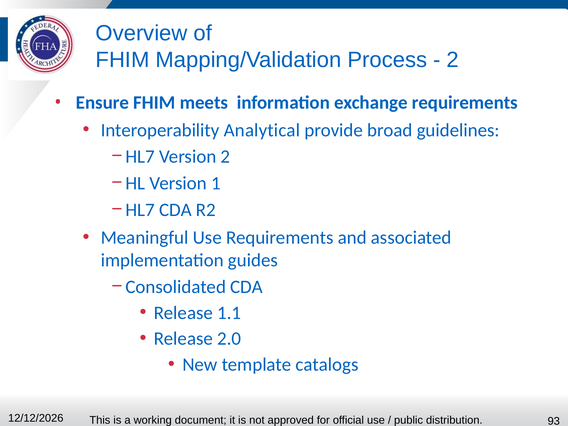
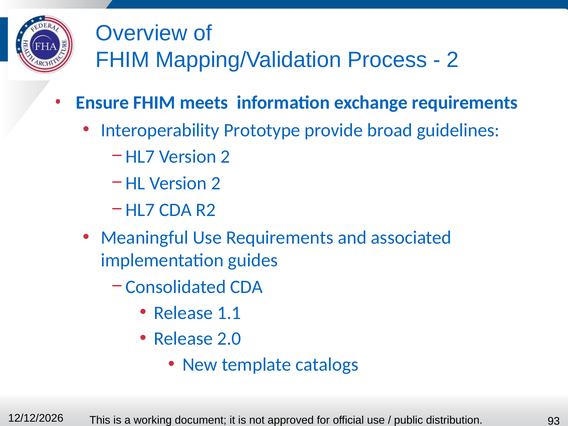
Analytical: Analytical -> Prototype (262, 130)
HL Version 1: 1 -> 2 (216, 183)
